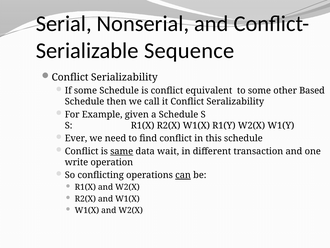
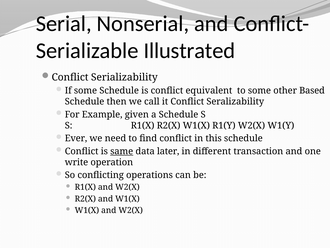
Sequence: Sequence -> Illustrated (189, 50)
wait: wait -> later (168, 151)
can underline: present -> none (183, 175)
